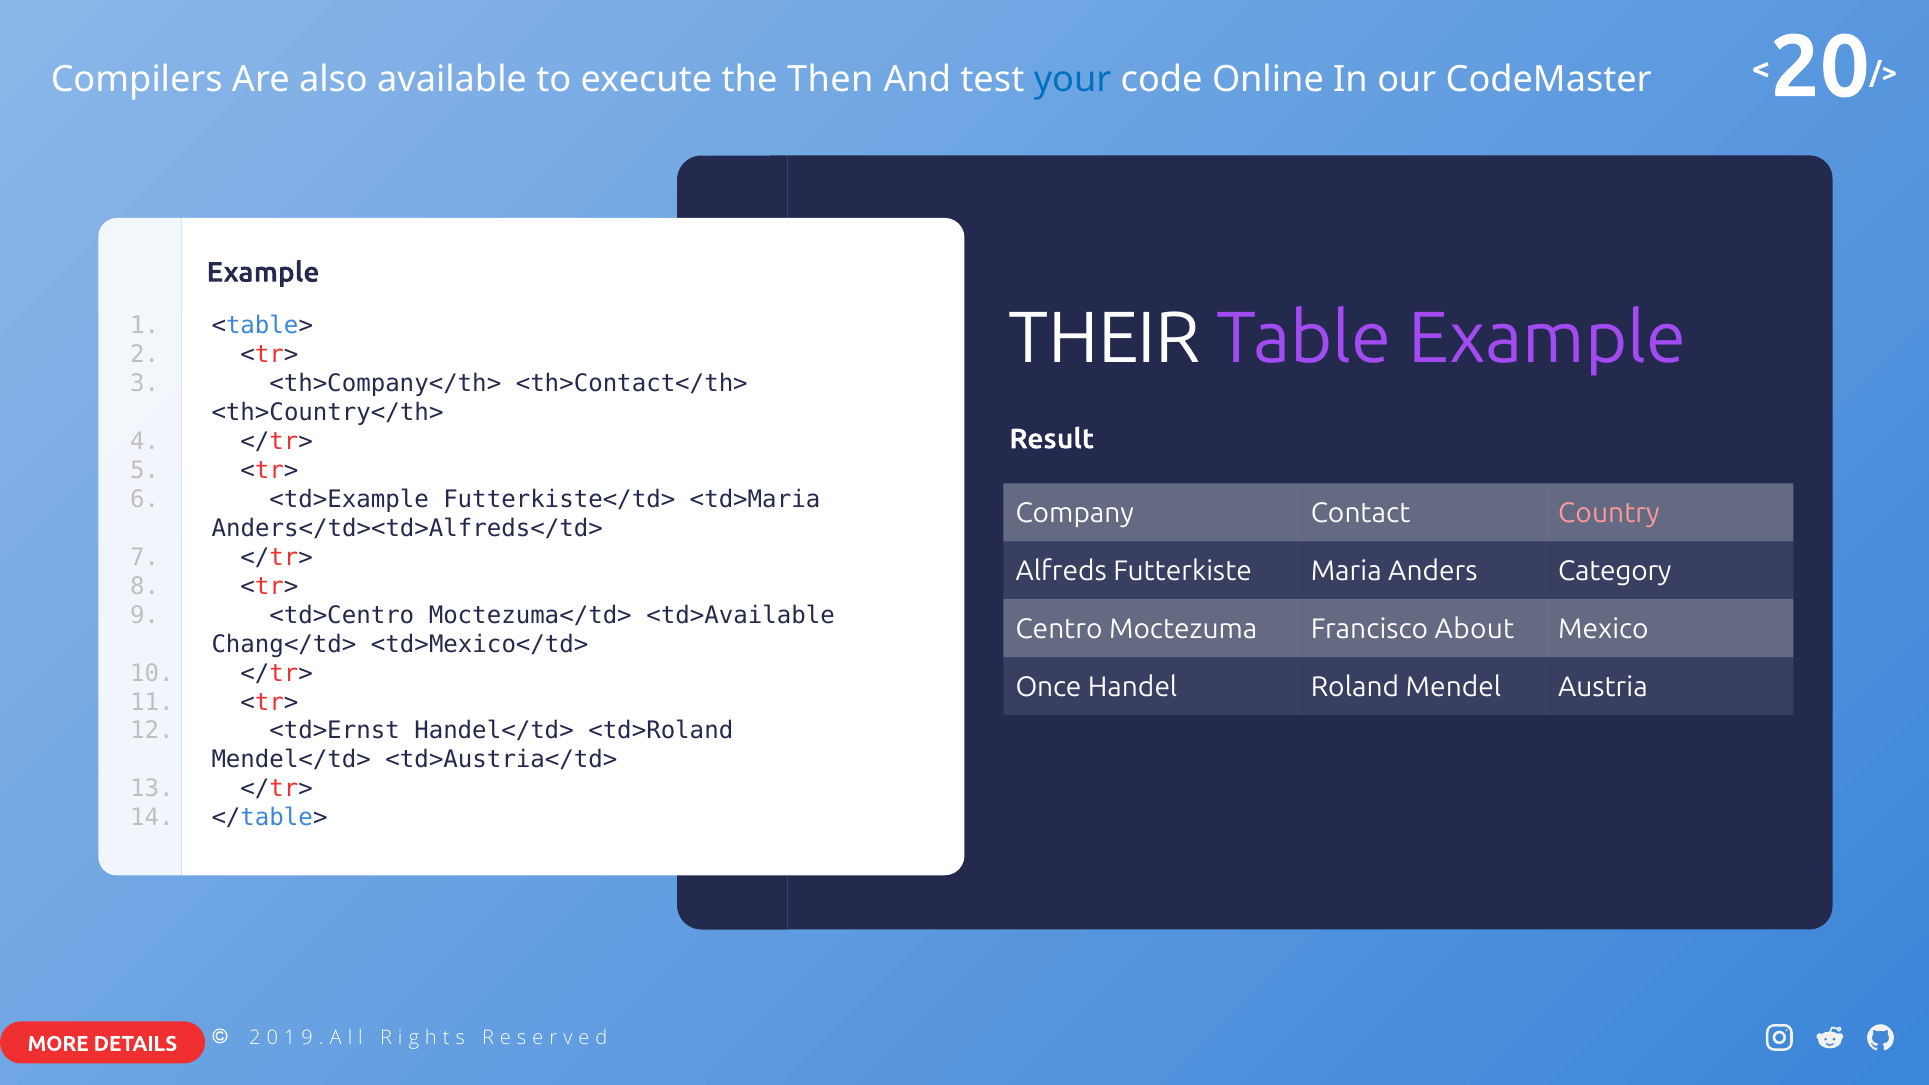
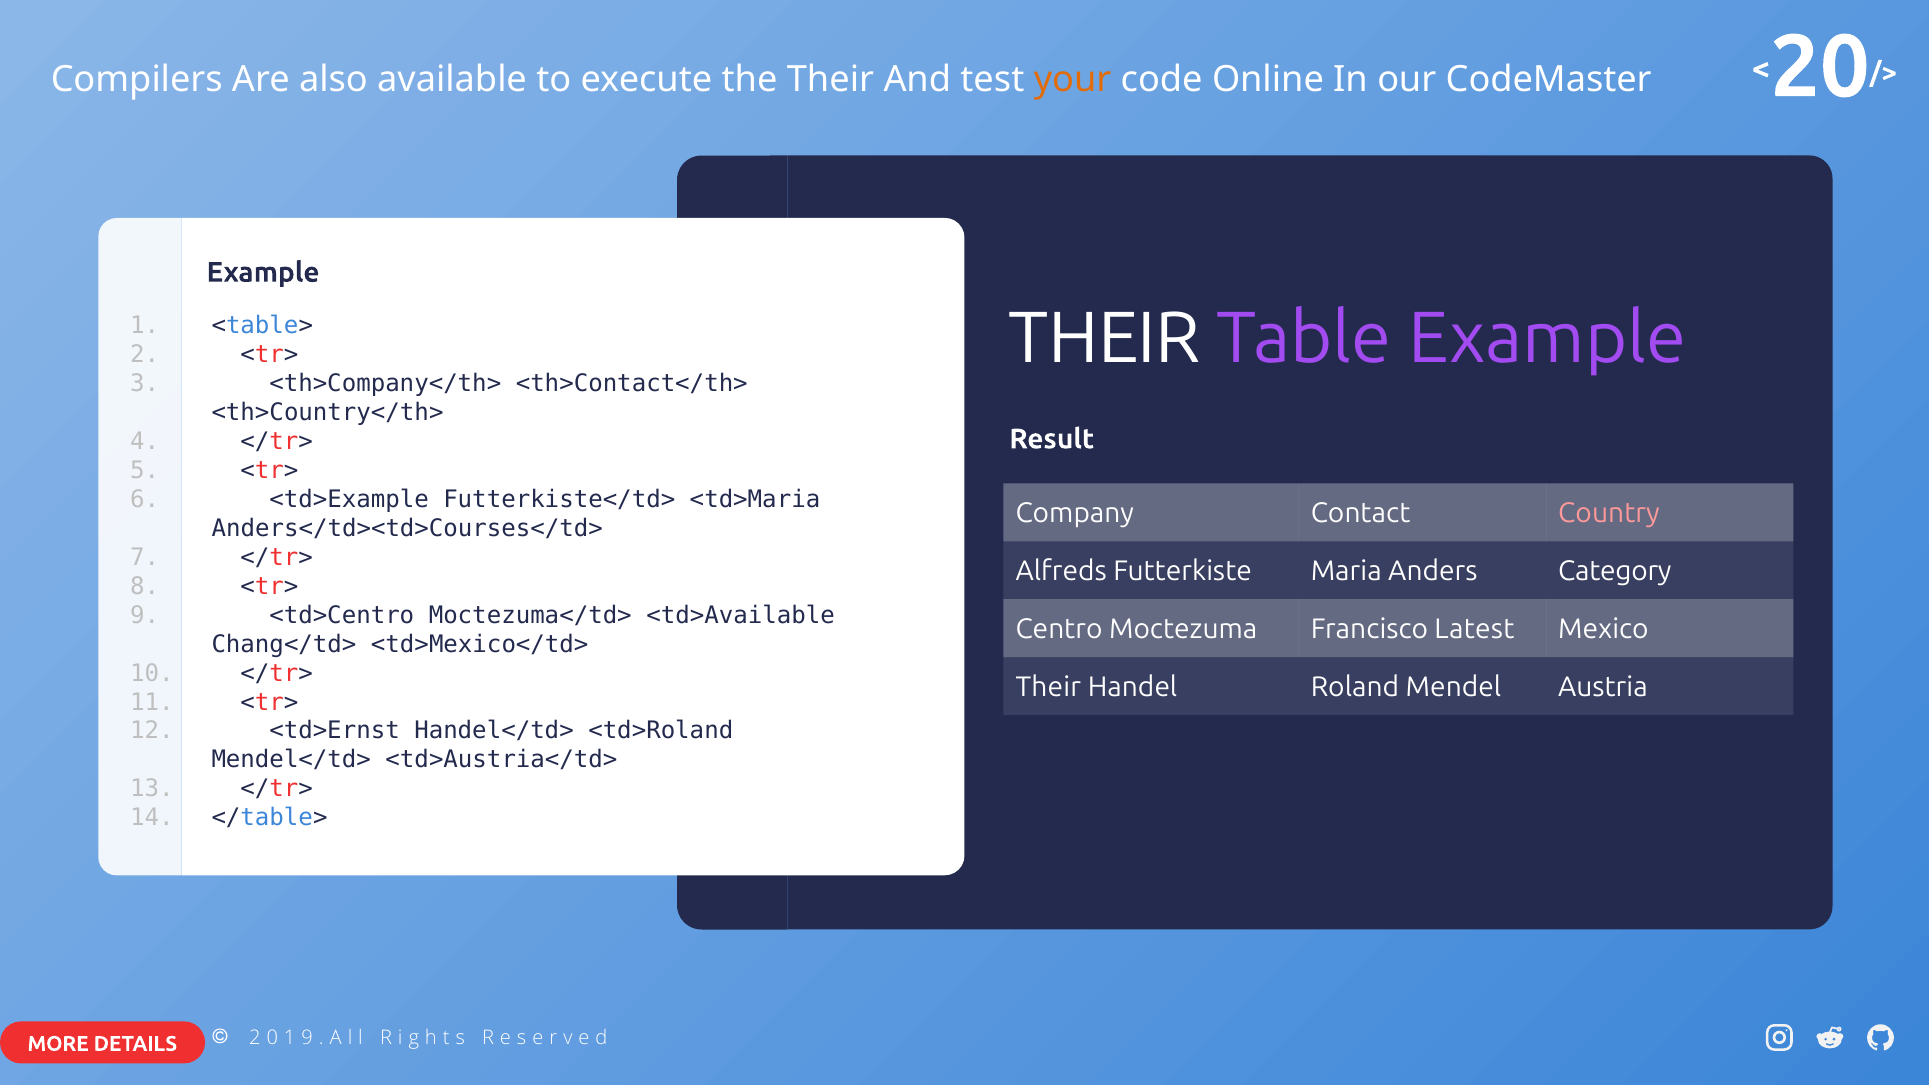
the Then: Then -> Their (830, 80)
your colour: blue -> orange (1073, 80)
Anders</td><td>Alfreds</td>: Anders</td><td>Alfreds</td> -> Anders</td><td>Courses</td> (407, 528)
About: About -> Latest (1474, 629)
Once: Once -> Their (1048, 687)
